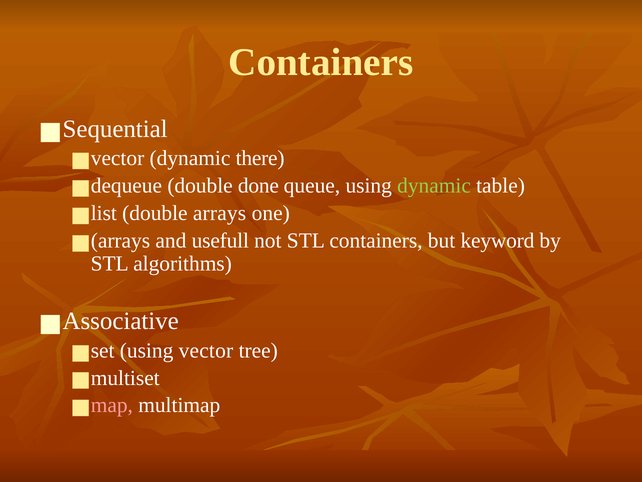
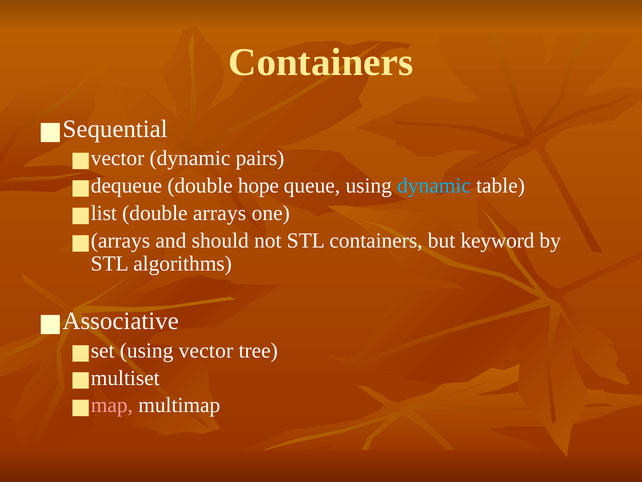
there: there -> pairs (260, 158)
done: done -> hope (258, 186)
dynamic colour: light green -> light blue (434, 186)
usefull: usefull -> should (220, 240)
